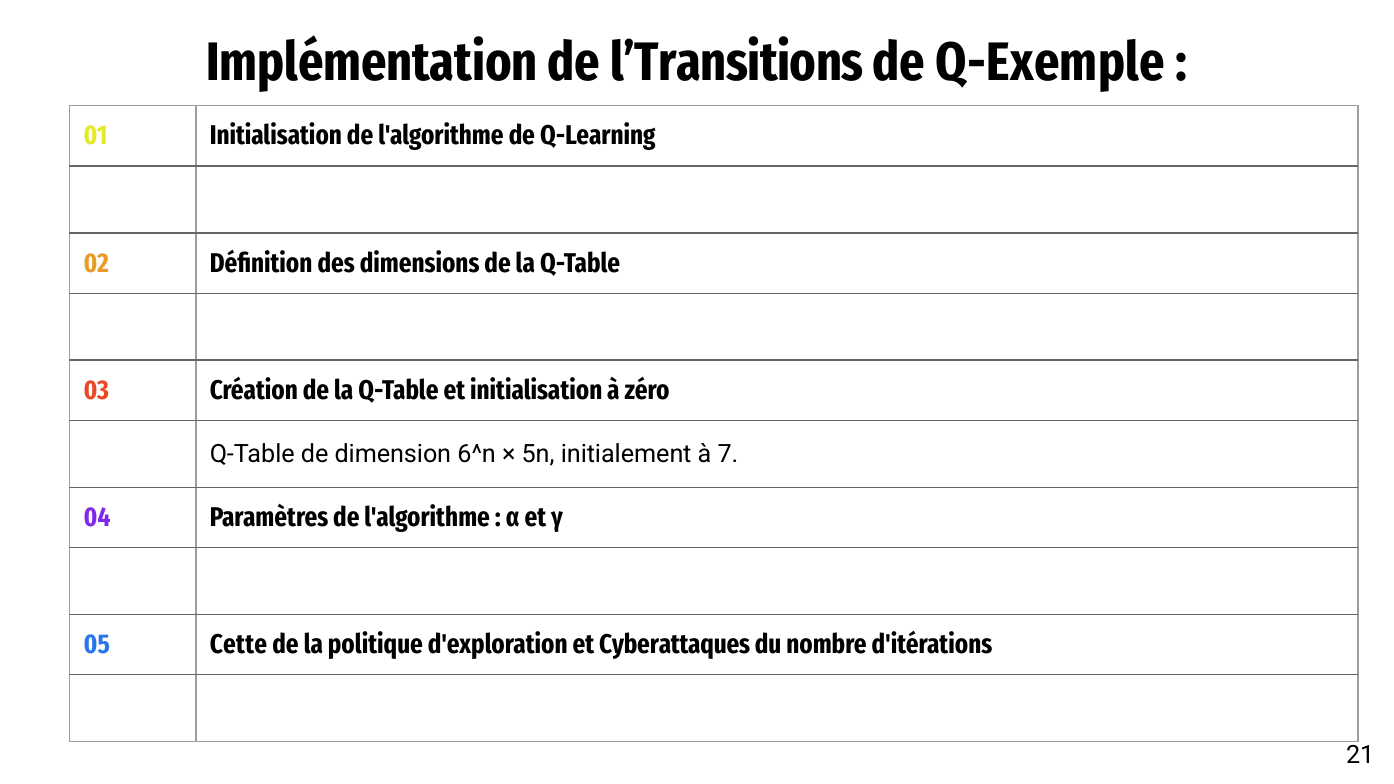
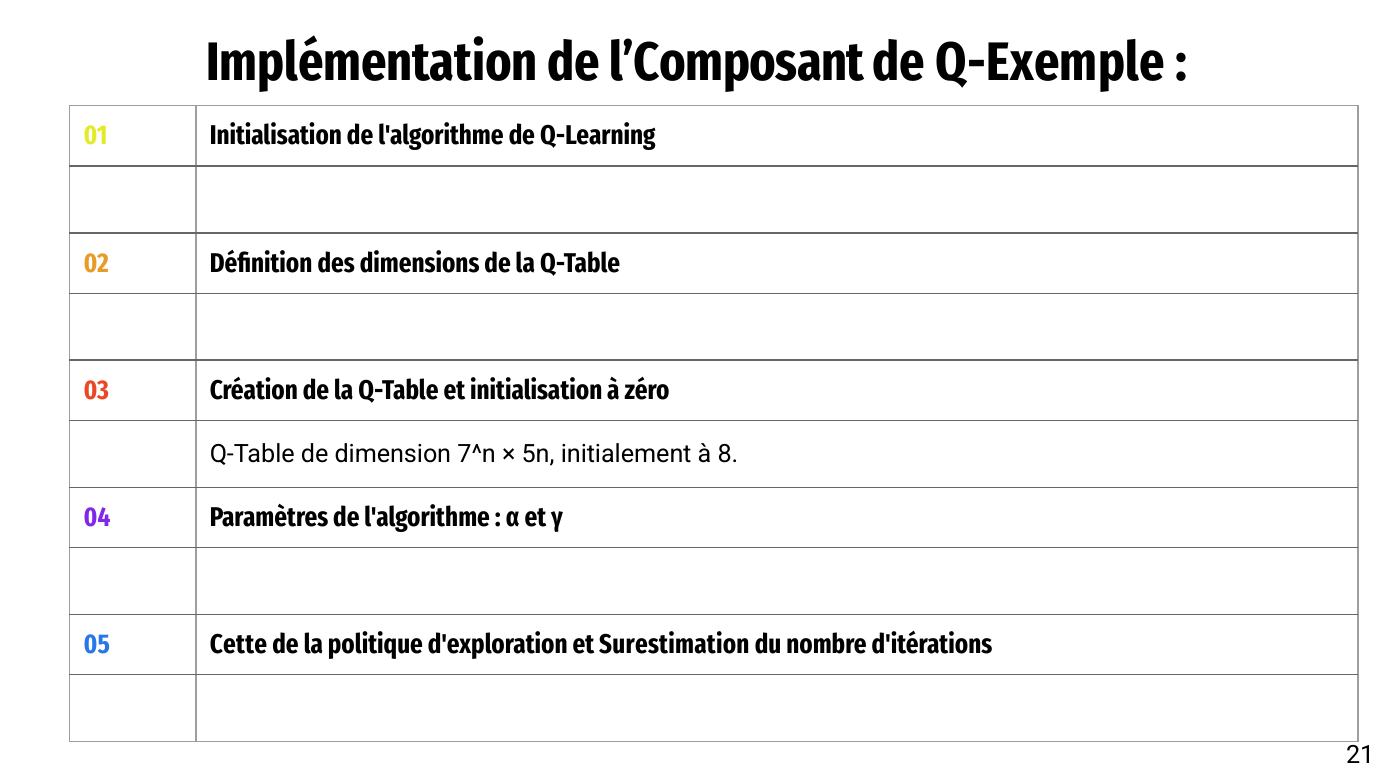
l’Transitions: l’Transitions -> l’Composant (737, 62)
6^n: 6^n -> 7^n (477, 454)
7: 7 -> 8 (728, 454)
Cyberattaques: Cyberattaques -> Surestimation (674, 645)
